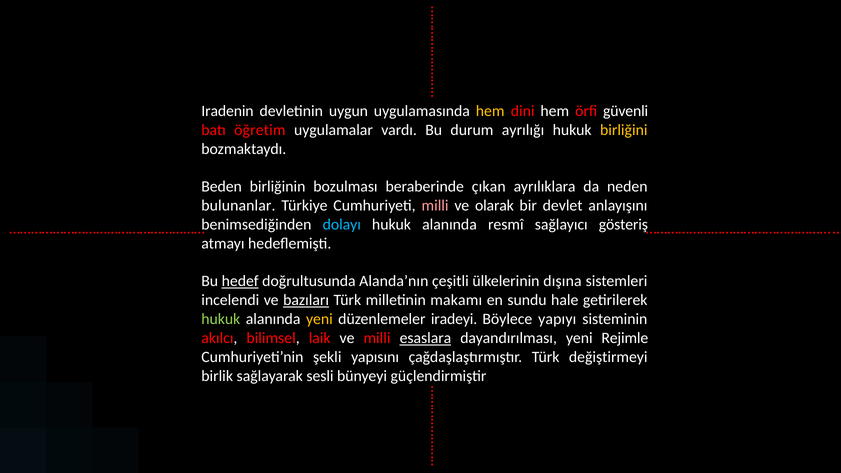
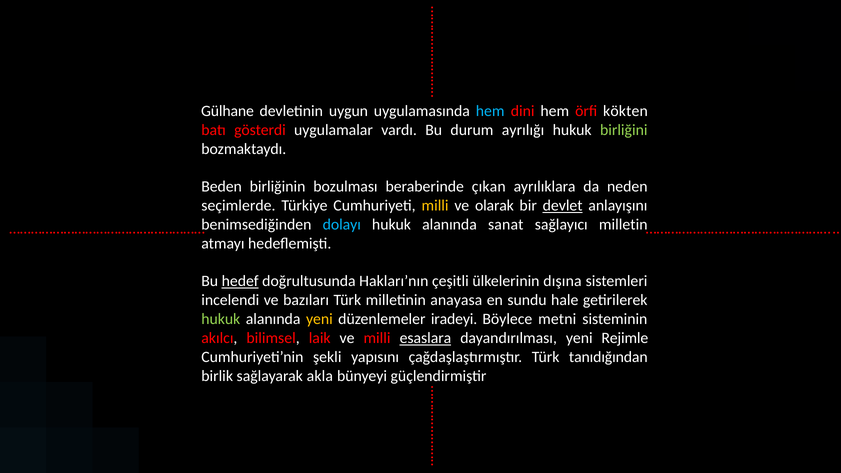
Iradenin: Iradenin -> Gülhane (228, 111)
hem colour: yellow -> light blue (490, 111)
güvenli: güvenli -> kökten (625, 111)
öğretim: öğretim -> gösterdi (260, 130)
birliğini colour: yellow -> light green (624, 130)
bulunanlar: bulunanlar -> seçimlerde (238, 206)
milli colour: pink -> yellow (435, 206)
devlet underline: none -> present (563, 206)
resmî: resmî -> sanat (506, 225)
gösteriş: gösteriş -> milletin (623, 225)
Alanda’nın: Alanda’nın -> Hakları’nın (394, 281)
bazıları underline: present -> none (306, 300)
makamı: makamı -> anayasa (456, 300)
yapıyı: yapıyı -> metni (557, 319)
değiştirmeyi: değiştirmeyi -> tanıdığından (608, 357)
sesli: sesli -> akla (320, 376)
